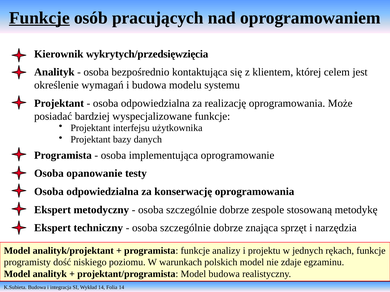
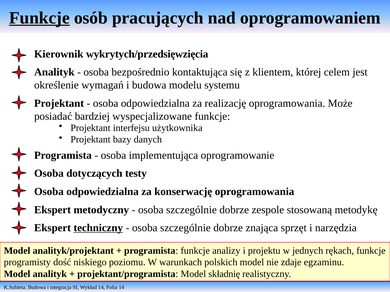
opanowanie: opanowanie -> dotyczących (94, 174)
techniczny underline: none -> present (98, 228)
Model budowa: budowa -> składnię (224, 274)
